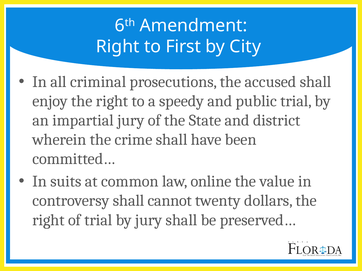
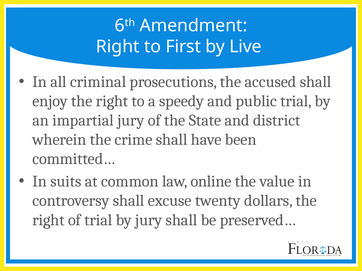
City: City -> Live (245, 47)
cannot: cannot -> excuse (170, 201)
